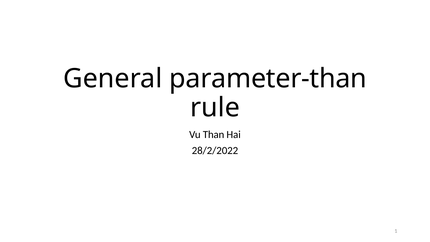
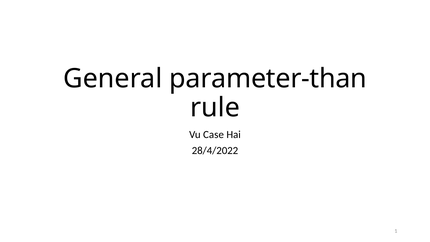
Than: Than -> Case (213, 134)
28/2/2022: 28/2/2022 -> 28/4/2022 (215, 150)
